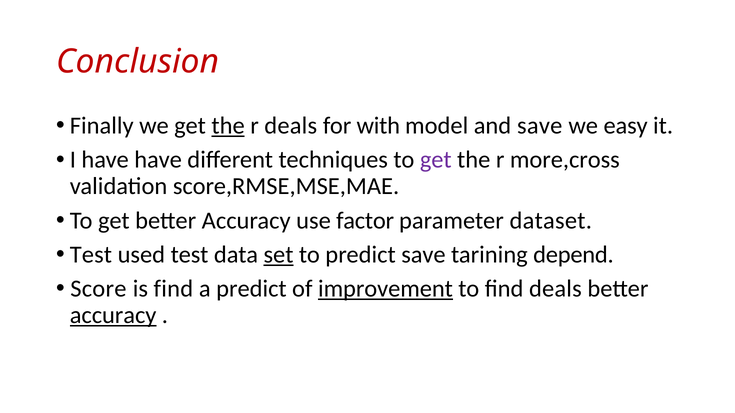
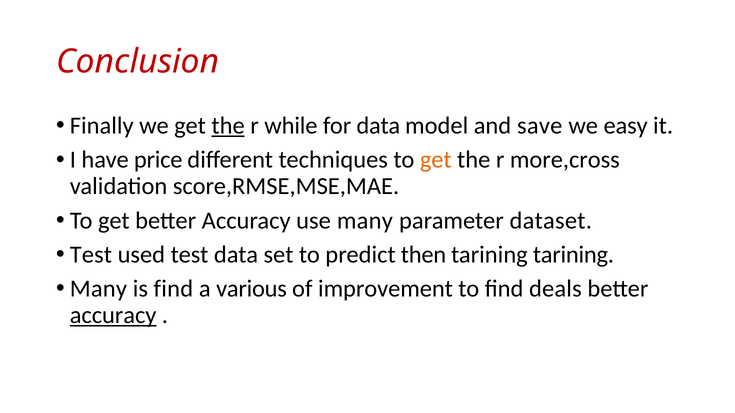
r deals: deals -> while (291, 126)
for with: with -> data (378, 126)
have have: have -> price (158, 160)
get colour: purple -> orange (436, 160)
use factor: factor -> many (365, 221)
set underline: present -> none (279, 255)
predict save: save -> then (424, 255)
tarining depend: depend -> tarining (573, 255)
Score: Score -> Many (98, 289)
a predict: predict -> various (252, 289)
improvement underline: present -> none (385, 289)
